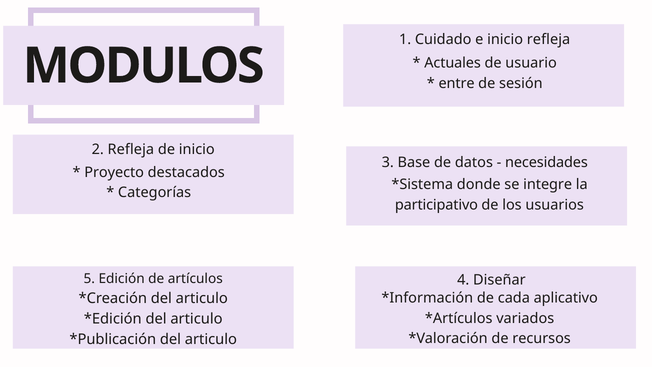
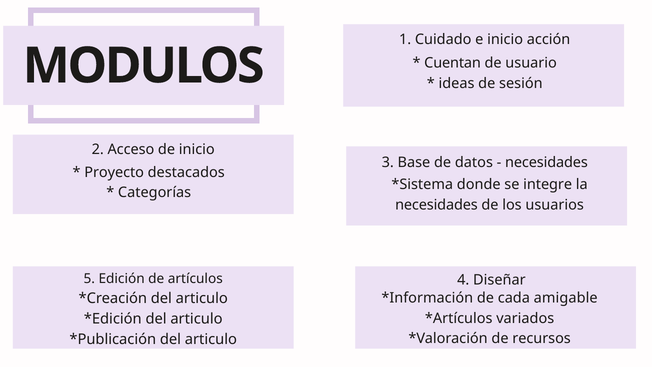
inicio refleja: refleja -> acción (549, 40)
Actuales: Actuales -> Cuentan (453, 63)
entre: entre -> ideas (457, 83)
2 Refleja: Refleja -> Acceso (131, 149)
participativo: participativo -> necesidades (436, 205)
aplicativo: aplicativo -> amigable (566, 298)
